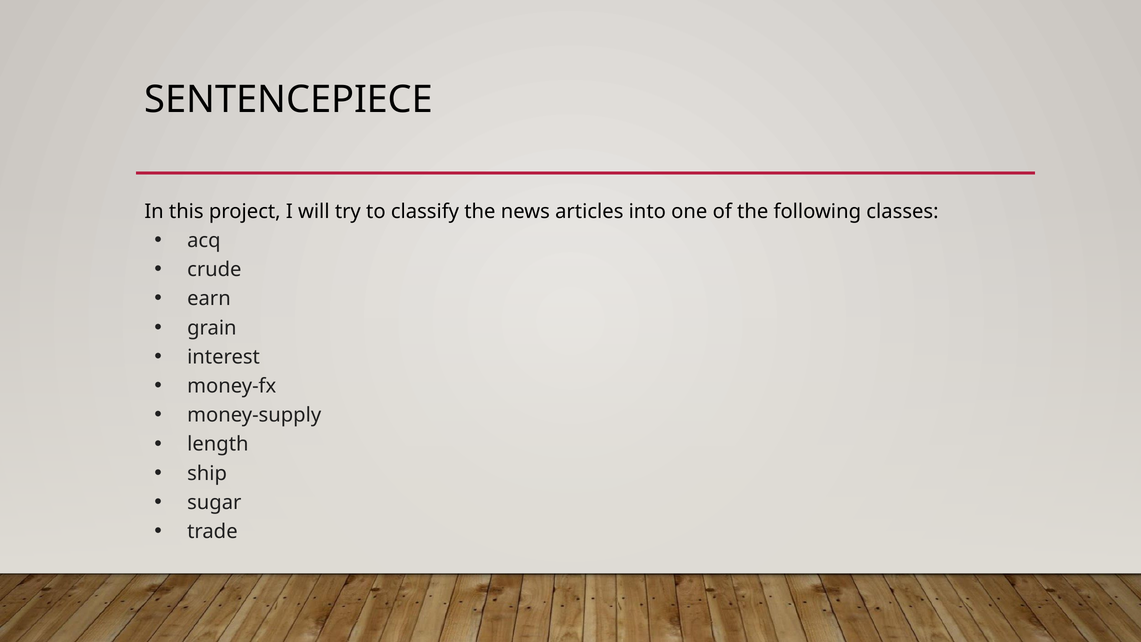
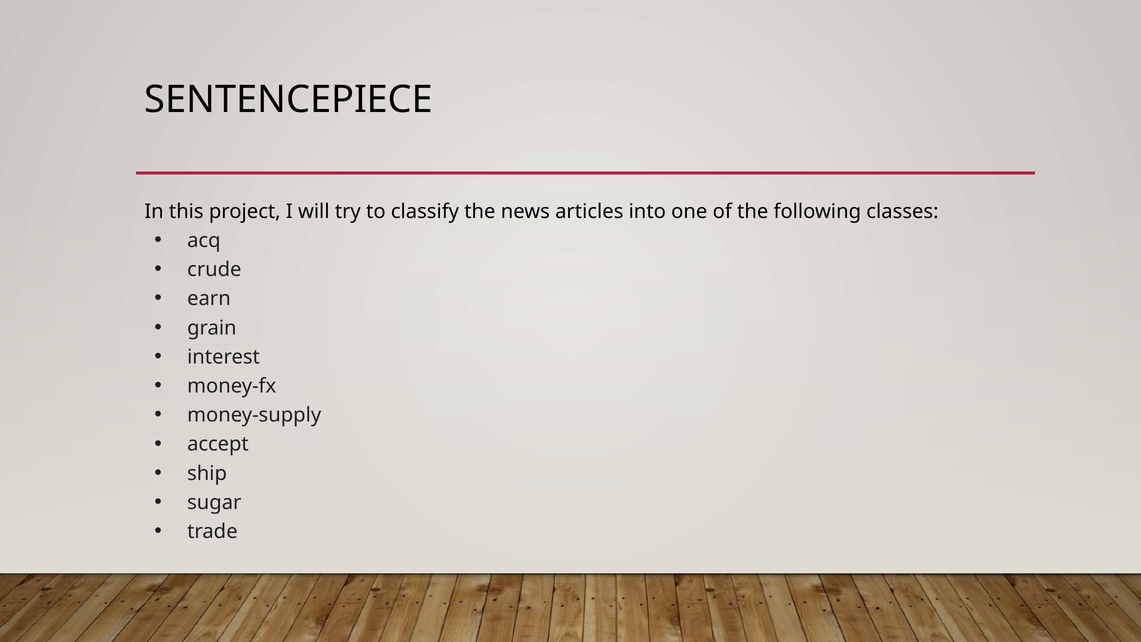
length: length -> accept (218, 444)
